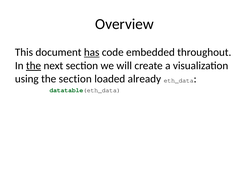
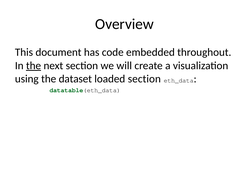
has underline: present -> none (92, 52)
the section: section -> dataset (75, 79)
loaded already: already -> section (144, 79)
